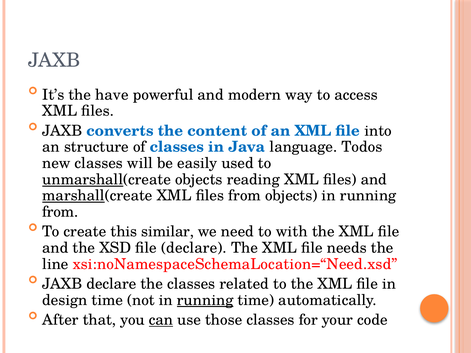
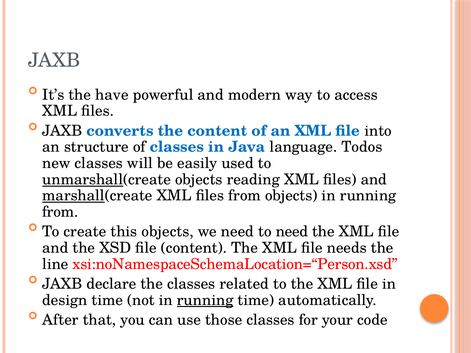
this similar: similar -> objects (168, 232)
to with: with -> need (292, 232)
file declare: declare -> content (194, 248)
xsi:noNamespaceSchemaLocation=“Need.xsd: xsi:noNamespaceSchemaLocation=“Need.xsd -> xsi:noNamespaceSchemaLocation=“Person.xsd (235, 264)
can underline: present -> none (161, 320)
